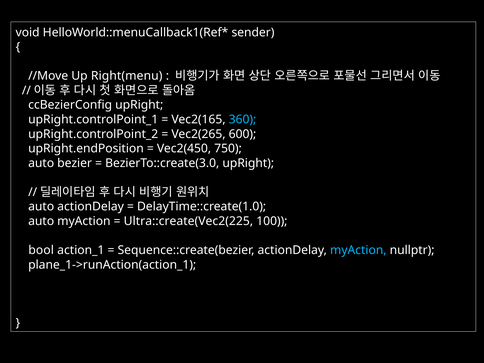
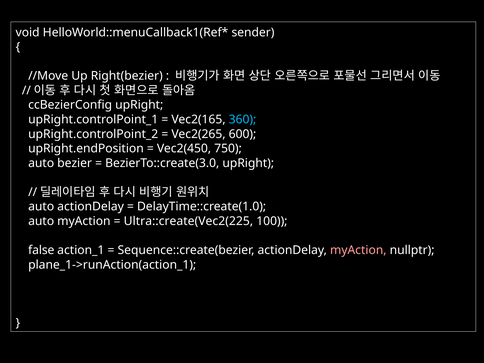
Right(menu: Right(menu -> Right(bezier (127, 76)
bool: bool -> false (41, 250)
myAction colour: light blue -> pink (358, 250)
